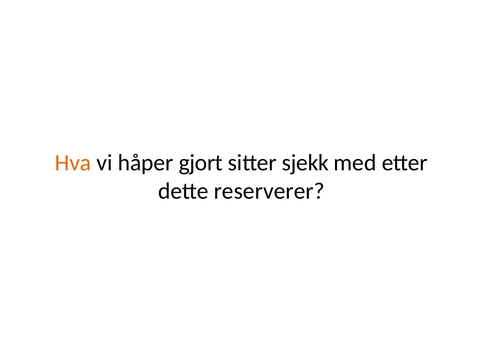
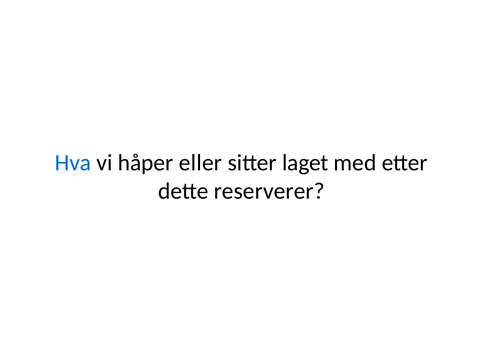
Hva colour: orange -> blue (73, 163)
gjort: gjort -> eller (200, 163)
sjekk: sjekk -> laget (305, 163)
